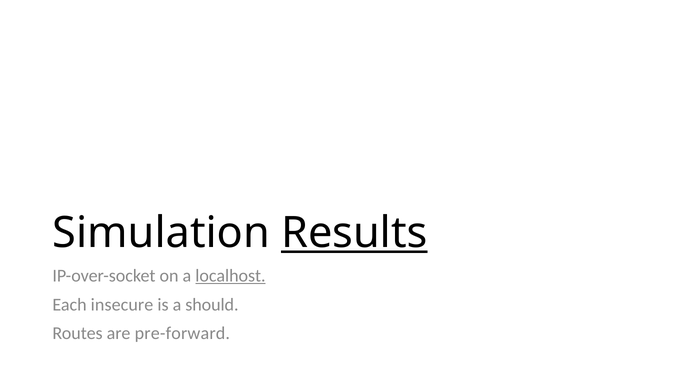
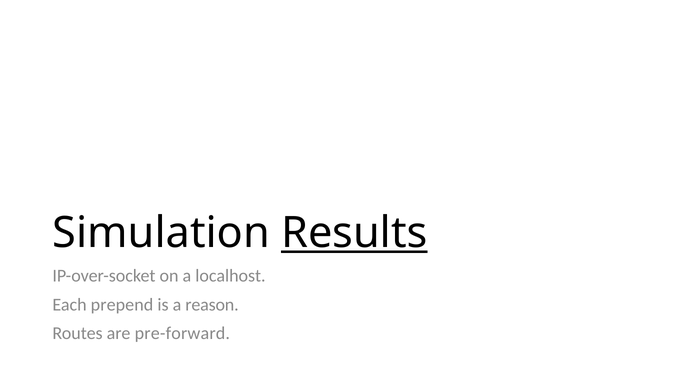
localhost underline: present -> none (230, 276)
insecure: insecure -> prepend (122, 304)
should: should -> reason (212, 304)
